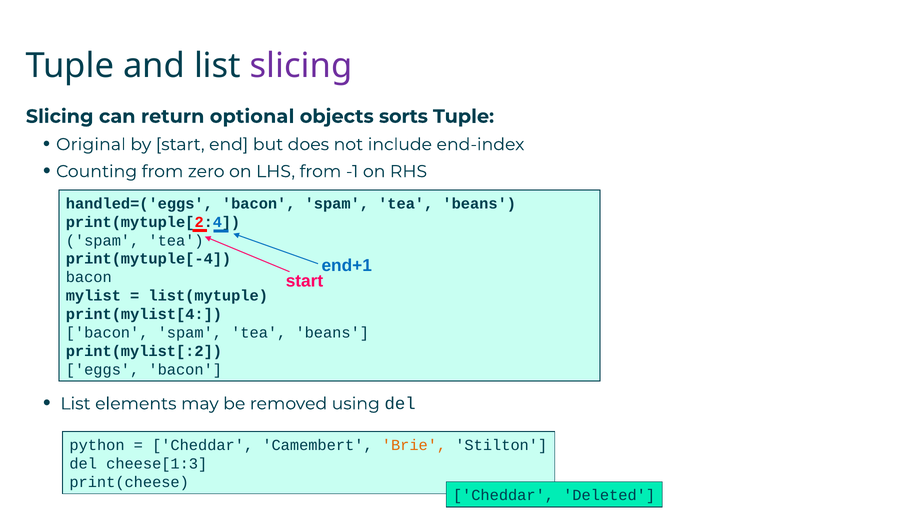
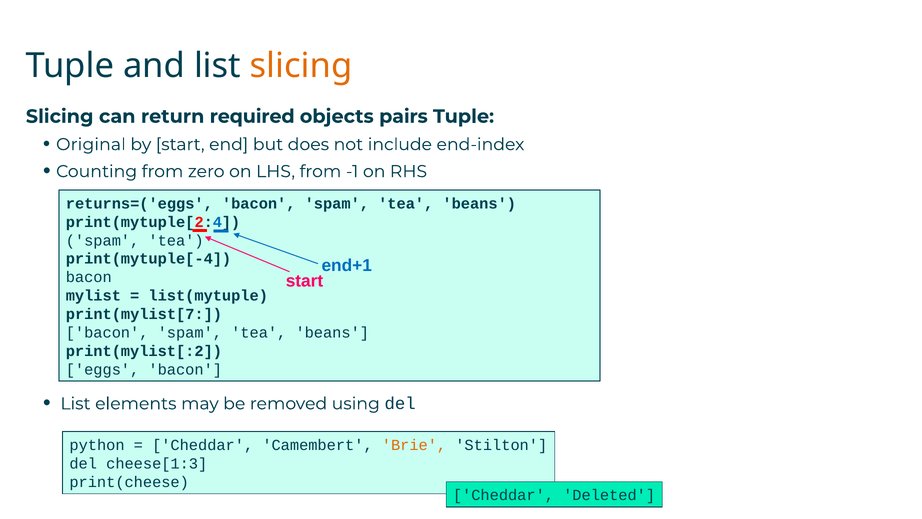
slicing colour: purple -> orange (301, 66)
optional: optional -> required (252, 116)
sorts: sorts -> pairs (403, 116)
handled=('eggs: handled=('eggs -> returns=('eggs (139, 203)
print(mylist[4: print(mylist[4 -> print(mylist[7 (144, 314)
